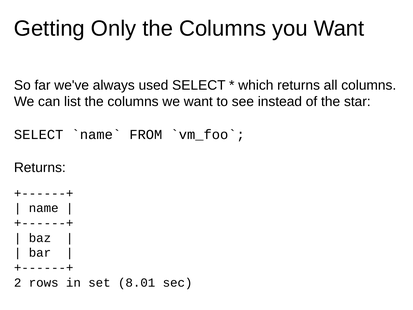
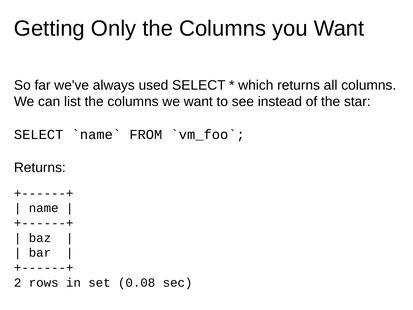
8.01: 8.01 -> 0.08 (137, 282)
